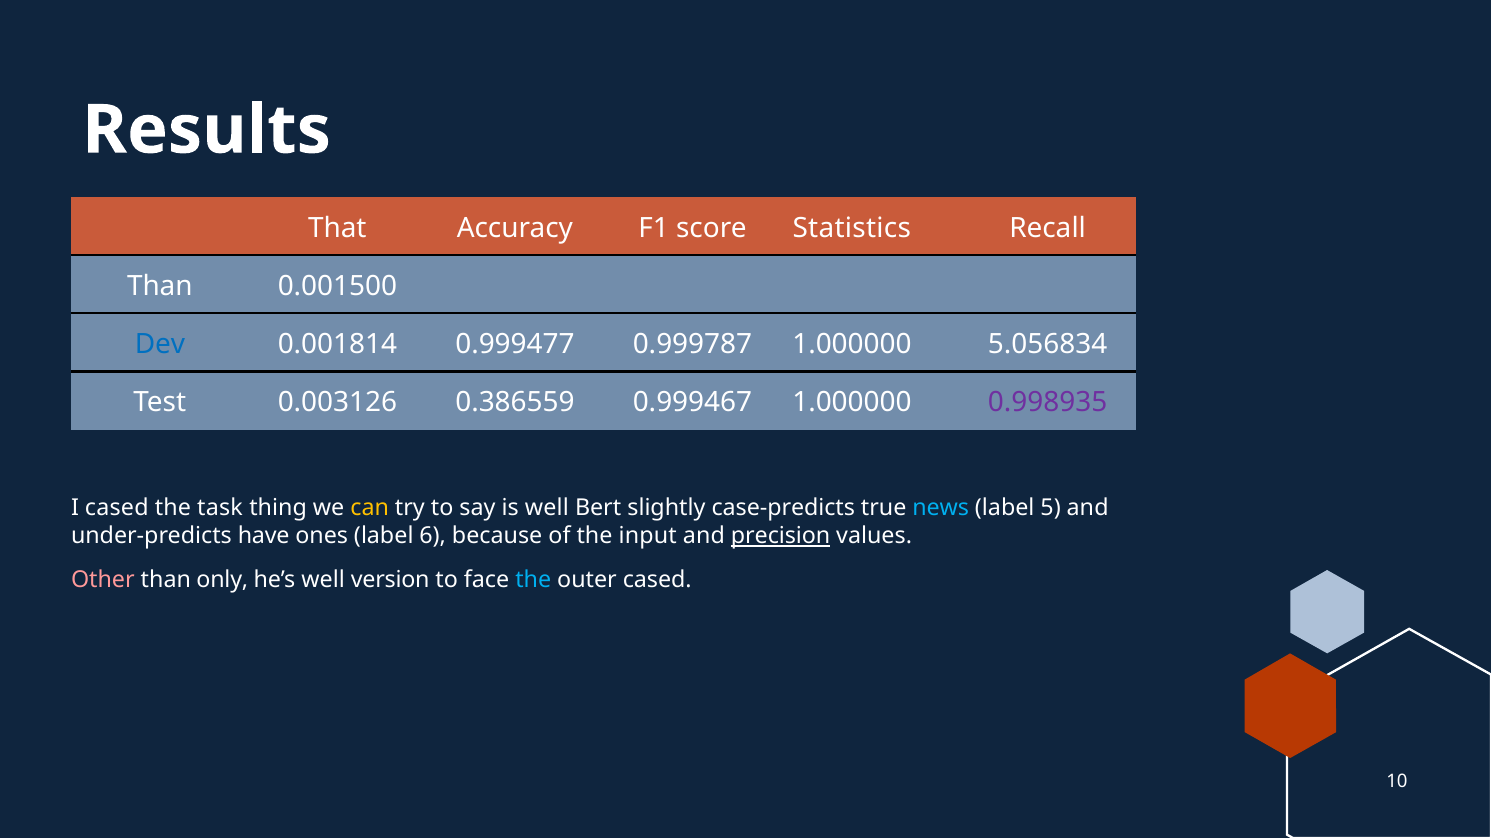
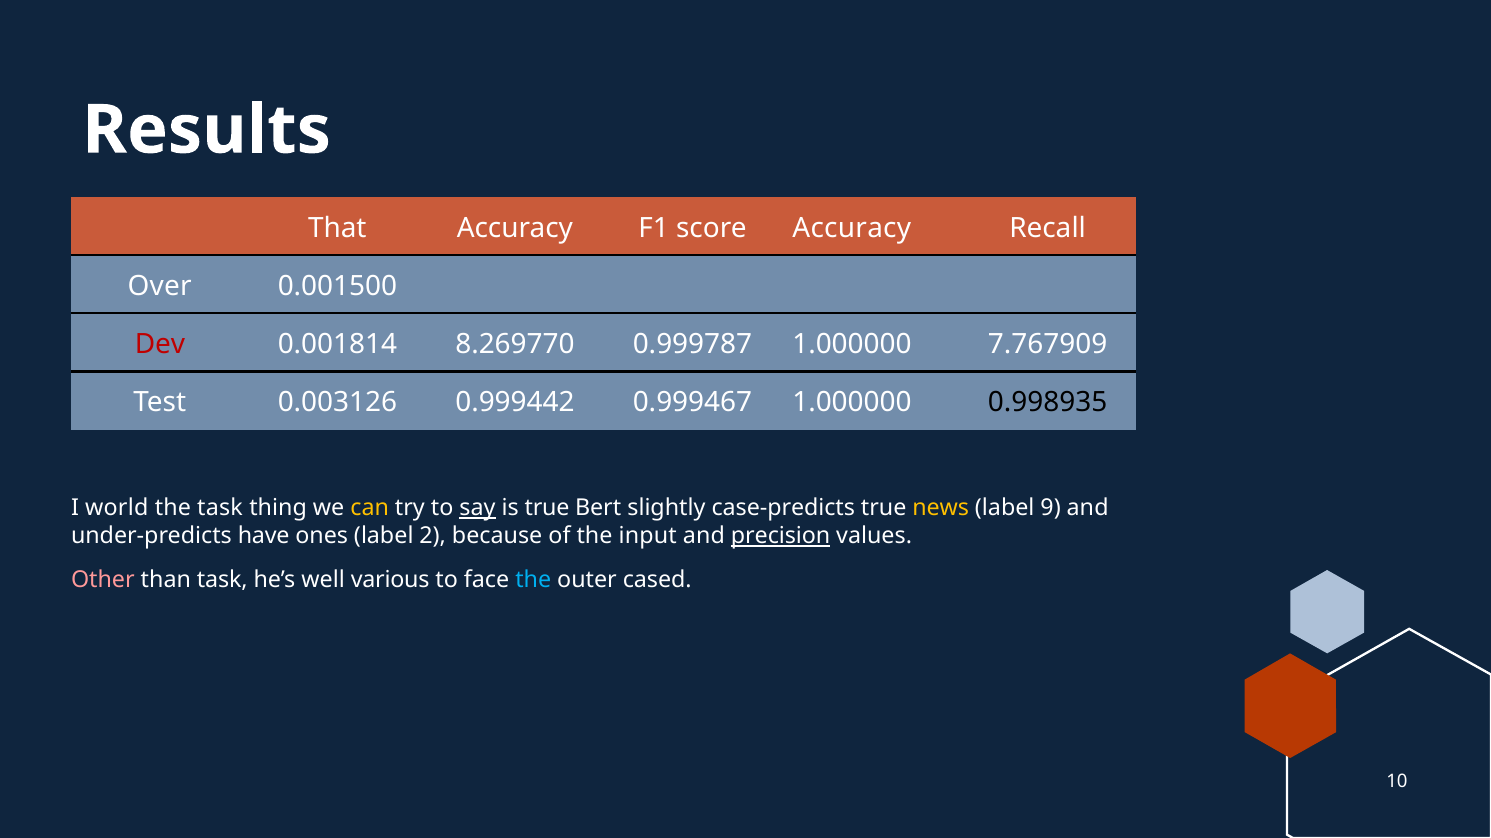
score Statistics: Statistics -> Accuracy (852, 228)
Than: Than -> Over (160, 286)
Dev colour: blue -> red (160, 344)
0.999477: 0.999477 -> 8.269770 (515, 344)
5.056834: 5.056834 -> 7.767909 (1048, 344)
0.386559: 0.386559 -> 0.999442 (515, 402)
0.998935 colour: purple -> black (1048, 402)
I cased: cased -> world (117, 508)
say underline: none -> present (478, 508)
is well: well -> true (547, 508)
news colour: light blue -> yellow (941, 508)
5: 5 -> 9 (1051, 508)
6: 6 -> 2 (433, 536)
than only: only -> task (222, 580)
version: version -> various (390, 580)
